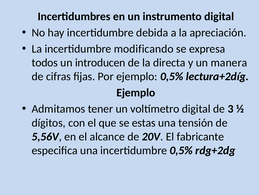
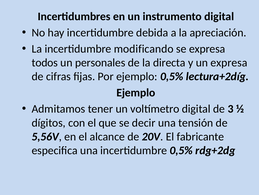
introducen: introducen -> personales (100, 62)
un manera: manera -> expresa (229, 62)
estas: estas -> decir (144, 122)
